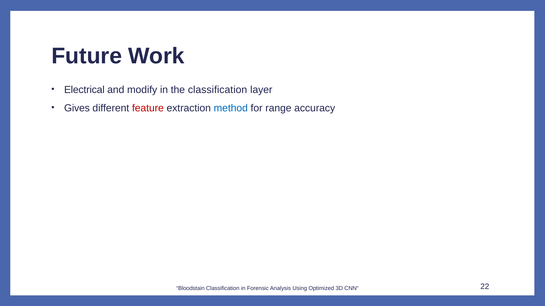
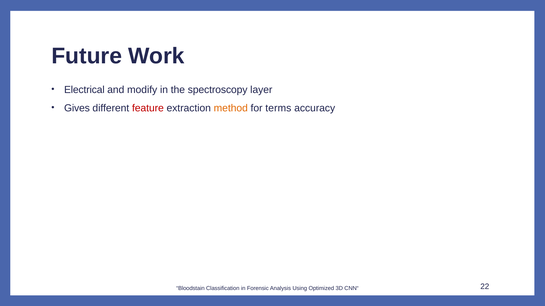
the classification: classification -> spectroscopy (218, 90)
method colour: blue -> orange (231, 108)
range: range -> terms (278, 108)
